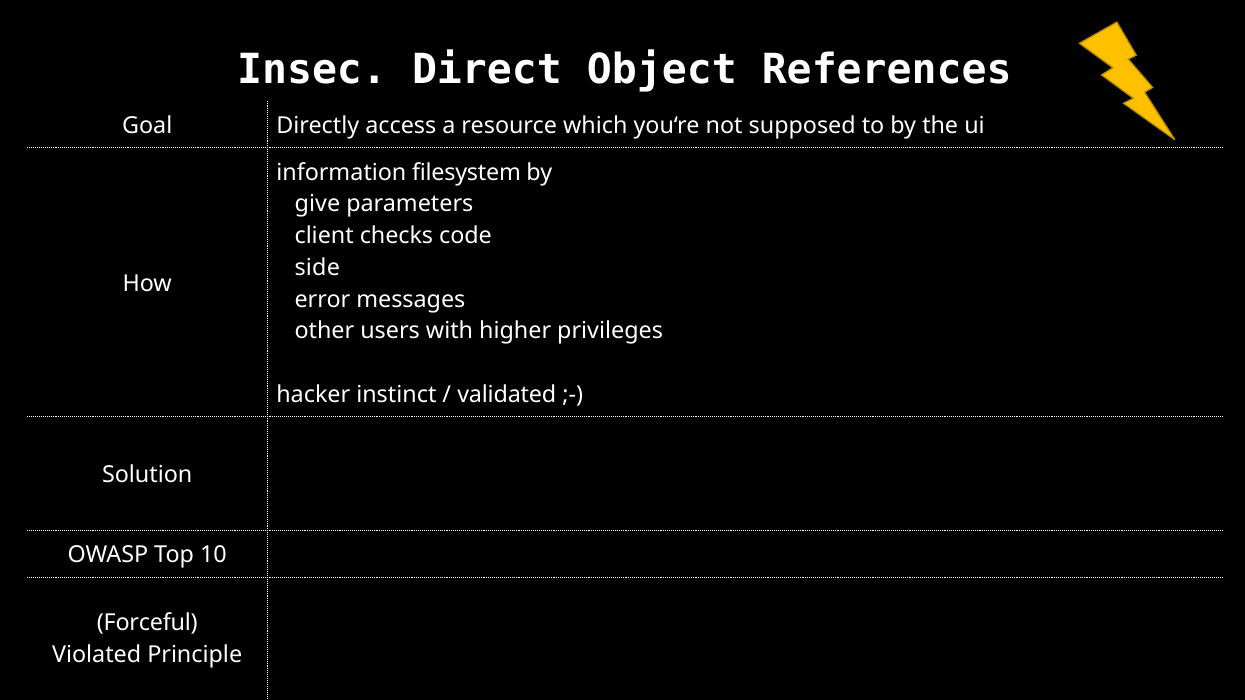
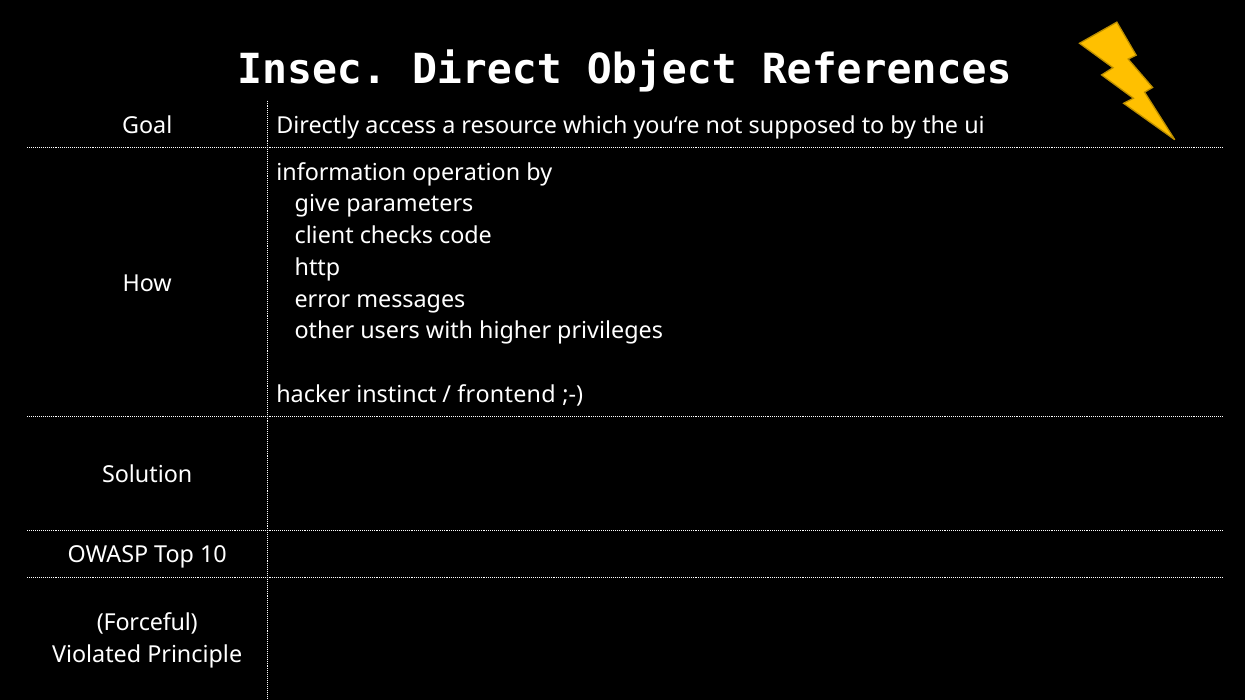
filesystem: filesystem -> operation (466, 173)
side: side -> http (317, 268)
validated: validated -> frontend (507, 395)
